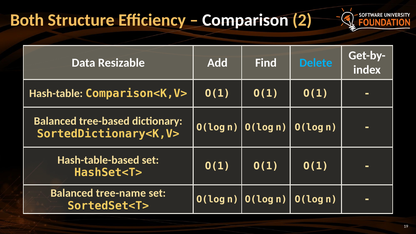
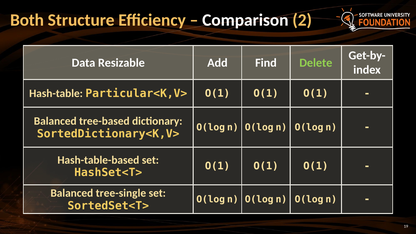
Delete colour: light blue -> light green (316, 63)
Comparison<K,V>: Comparison<K,V> -> Particular<K,V> (136, 94)
tree-name: tree-name -> tree-single (121, 193)
